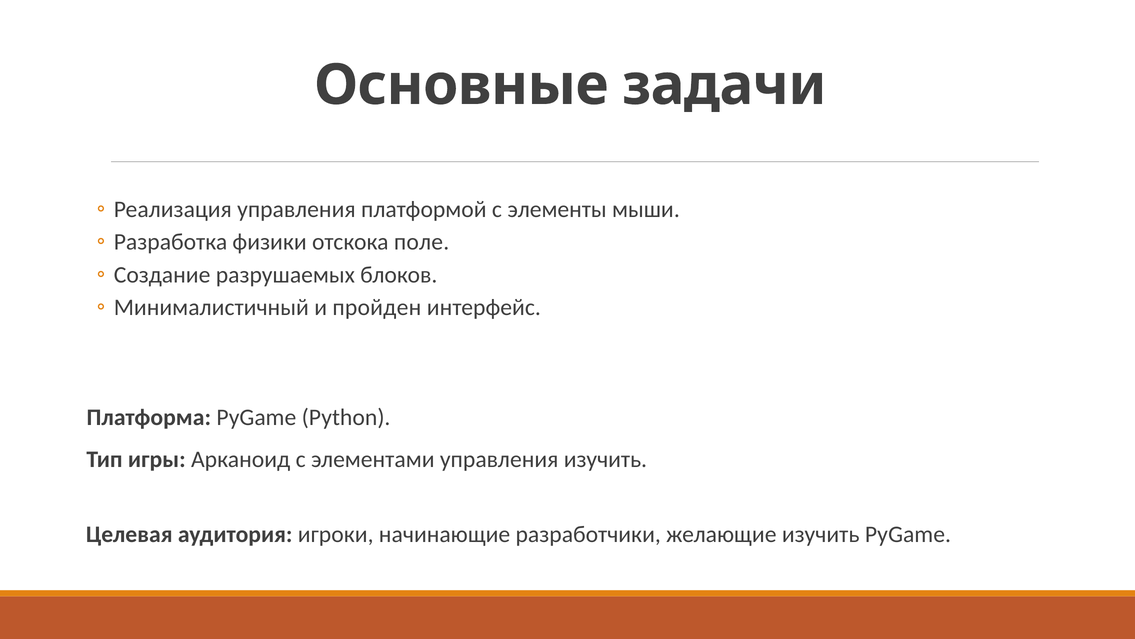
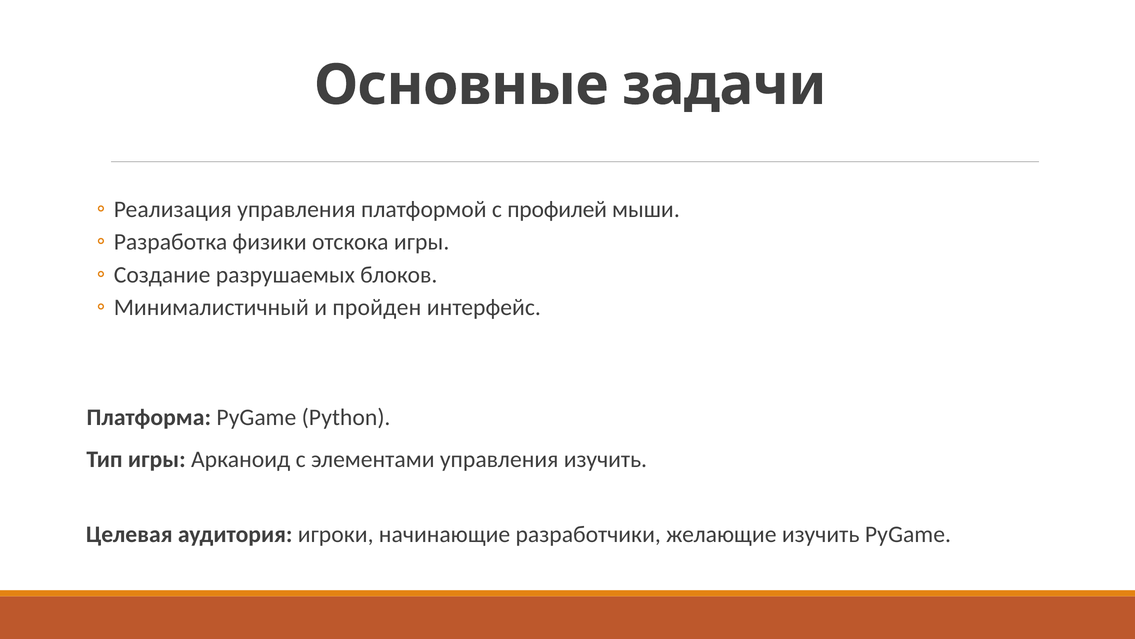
элементы: элементы -> профилей (557, 209)
отскока поле: поле -> игры (422, 242)
